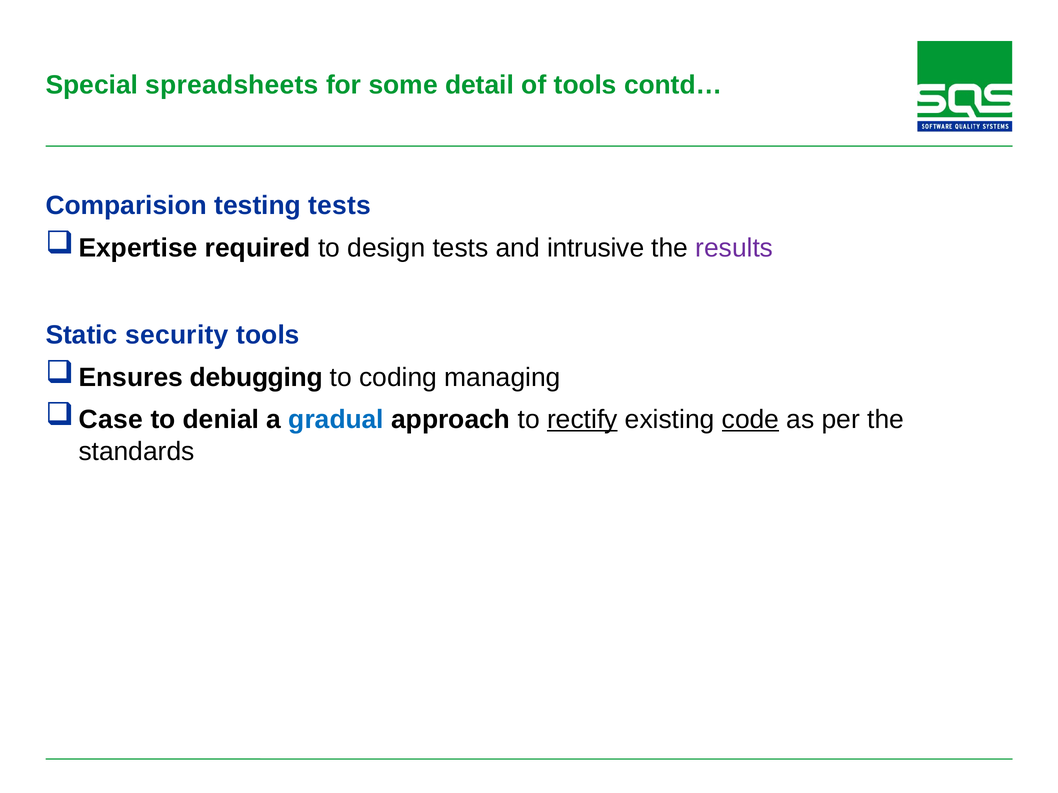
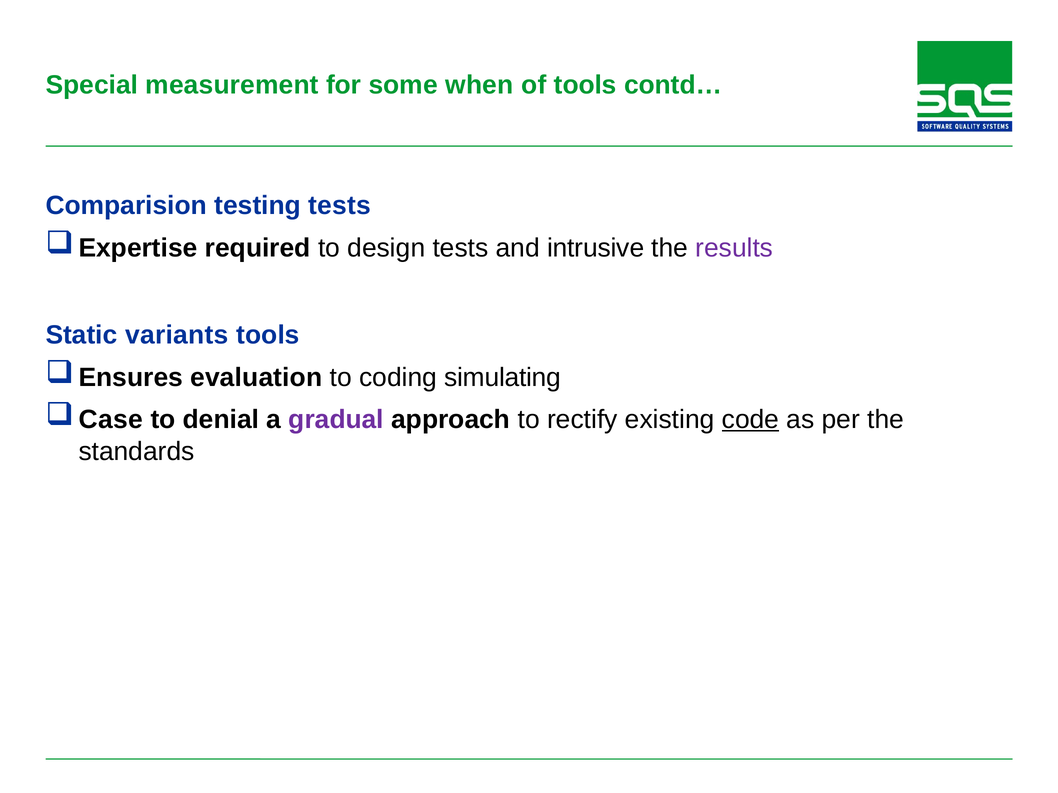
spreadsheets: spreadsheets -> measurement (232, 85)
detail: detail -> when (479, 85)
security: security -> variants (177, 335)
debugging: debugging -> evaluation (256, 378)
managing: managing -> simulating (503, 378)
gradual colour: blue -> purple (336, 420)
rectify underline: present -> none (582, 420)
